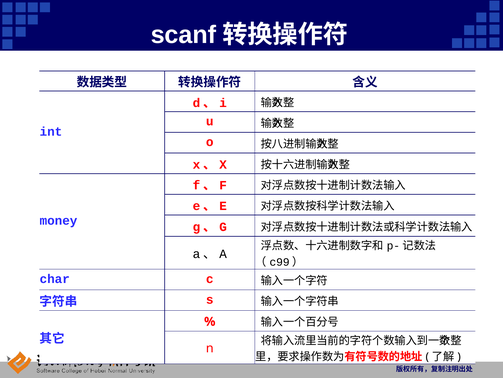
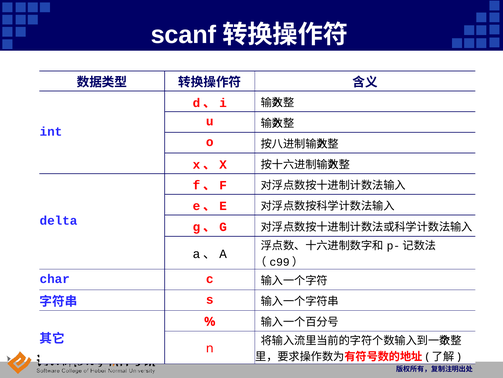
money: money -> delta (58, 220)
